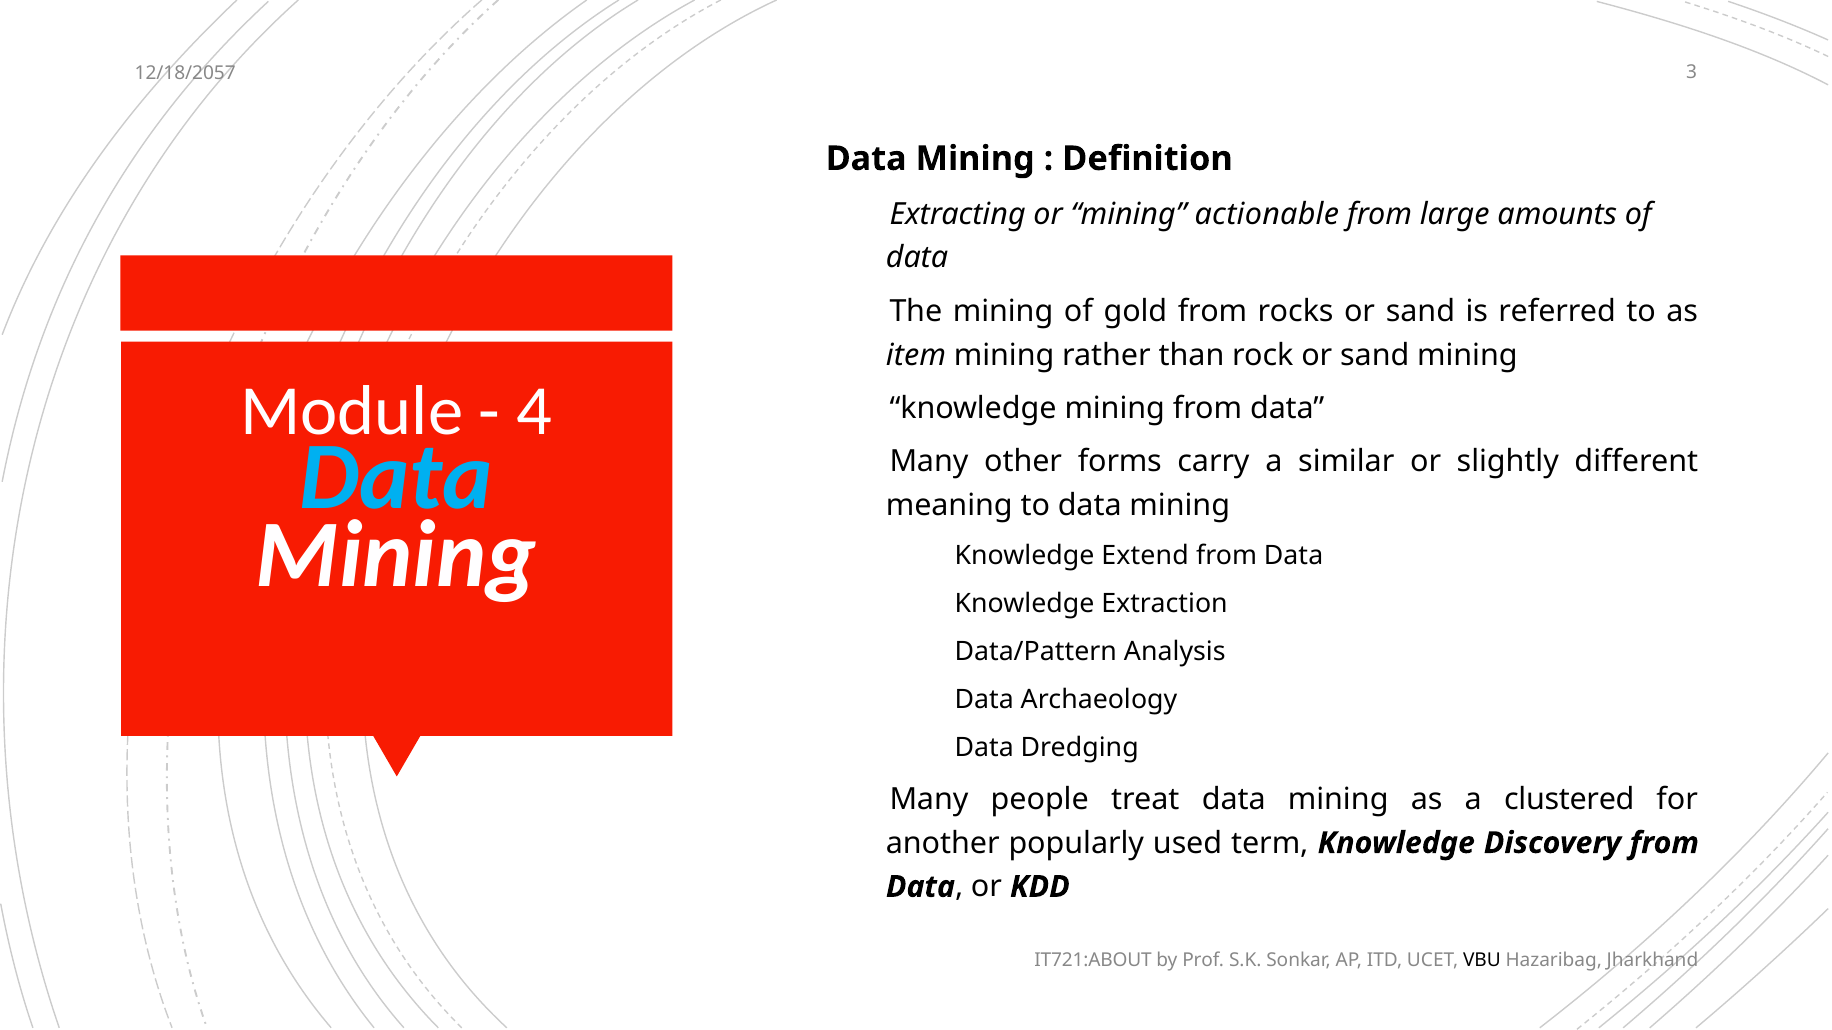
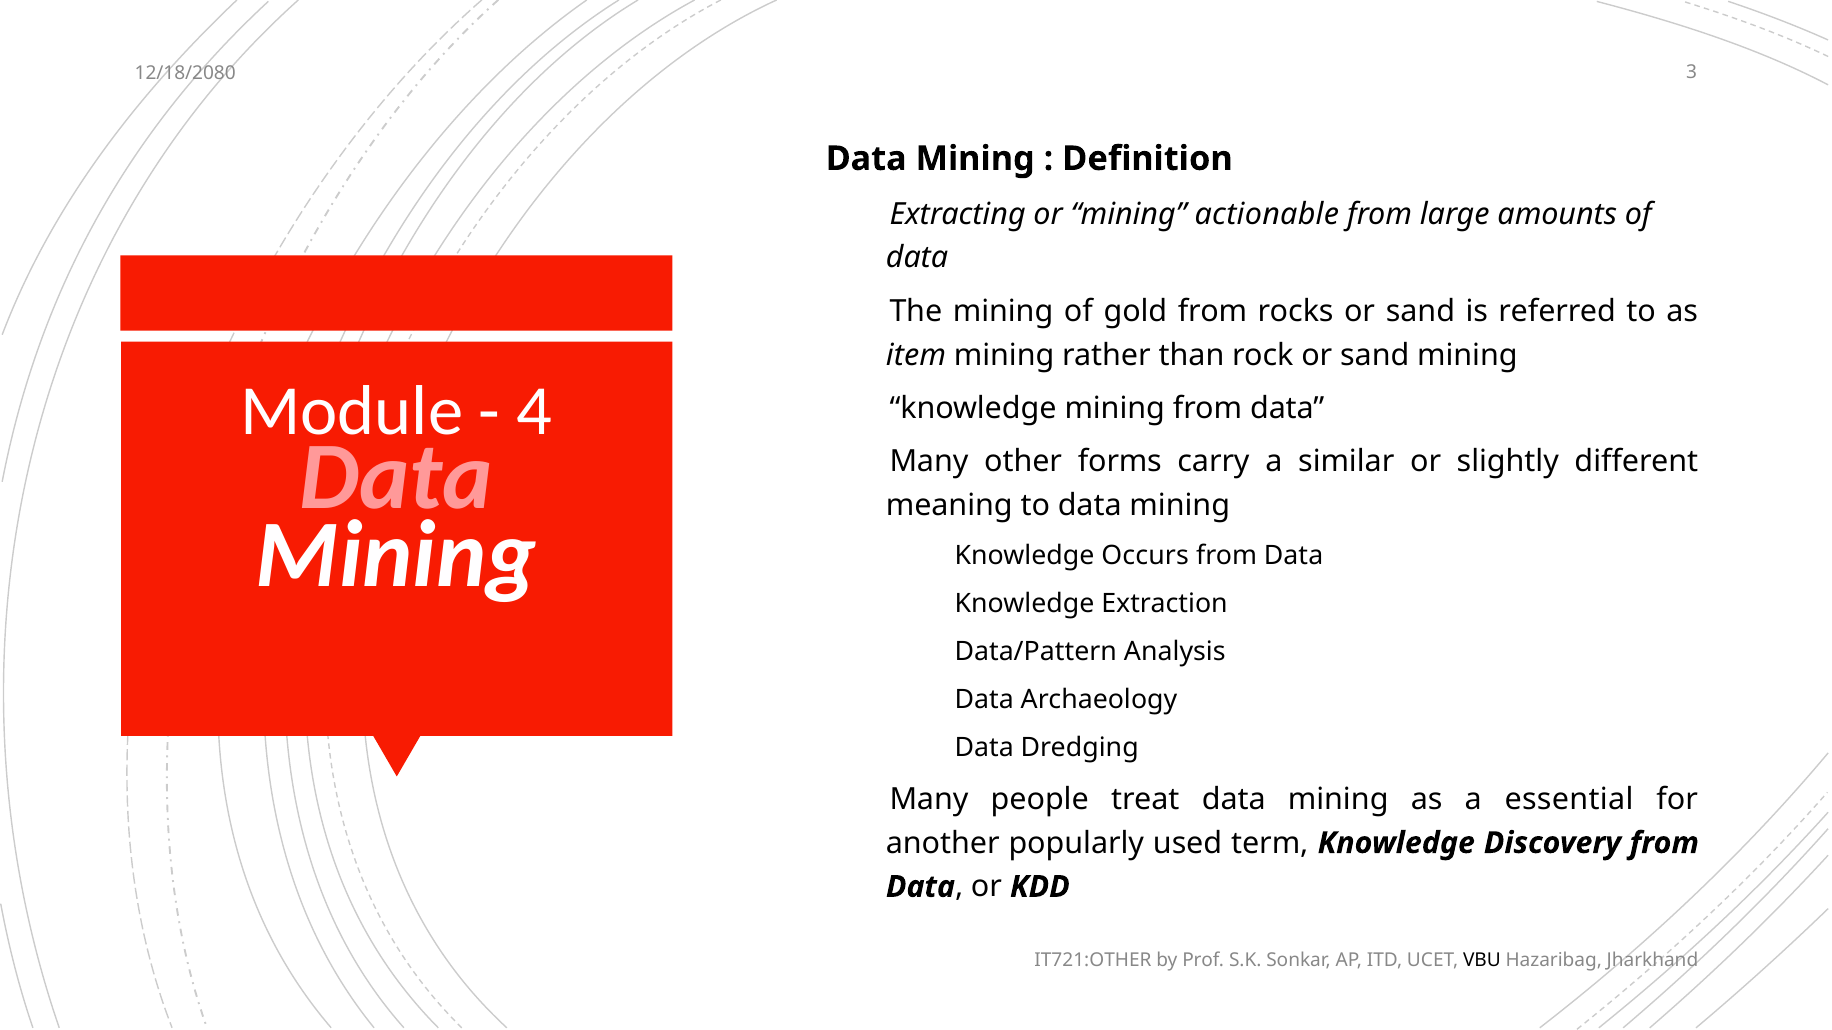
12/18/2057: 12/18/2057 -> 12/18/2080 (185, 73)
Data colour: light blue -> pink (396, 477)
Extend: Extend -> Occurs (1145, 556)
clustered: clustered -> essential (1569, 800)
IT721:ABOUT: IT721:ABOUT -> IT721:OTHER (1093, 961)
